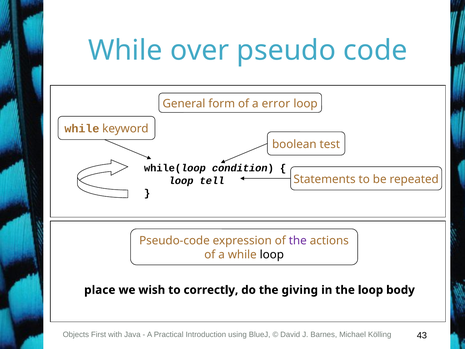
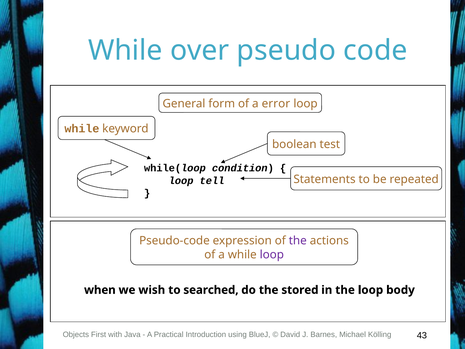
loop colour: black -> purple (272, 254)
place: place -> when (100, 290)
correctly: correctly -> searched (211, 290)
giving: giving -> stored (300, 290)
